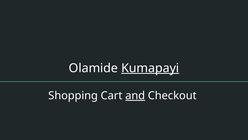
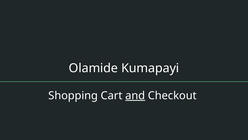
Kumapayi underline: present -> none (150, 68)
